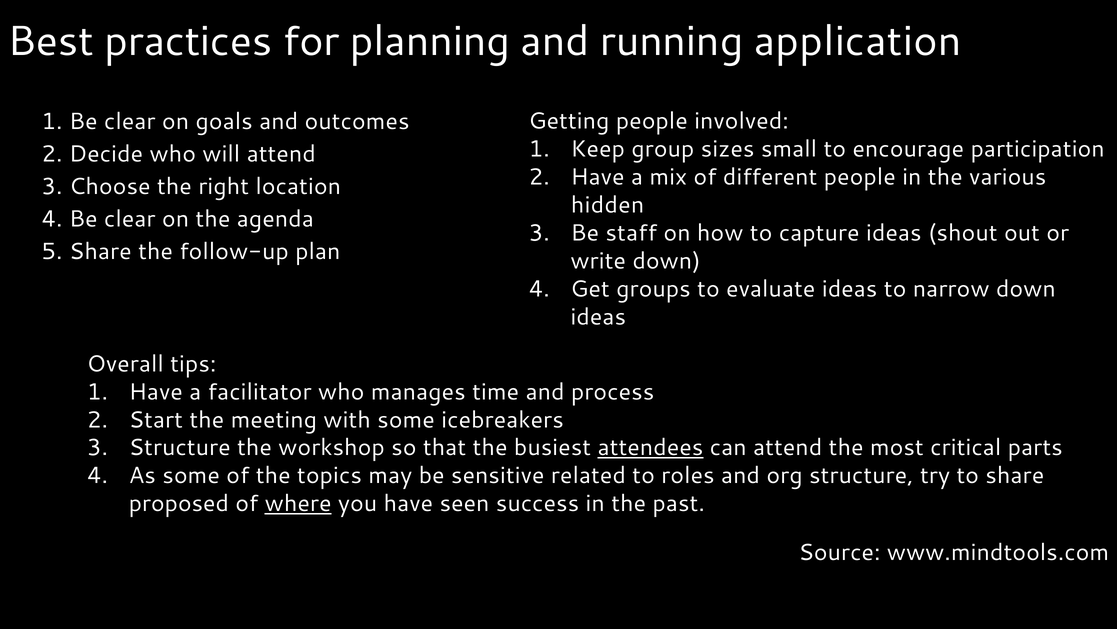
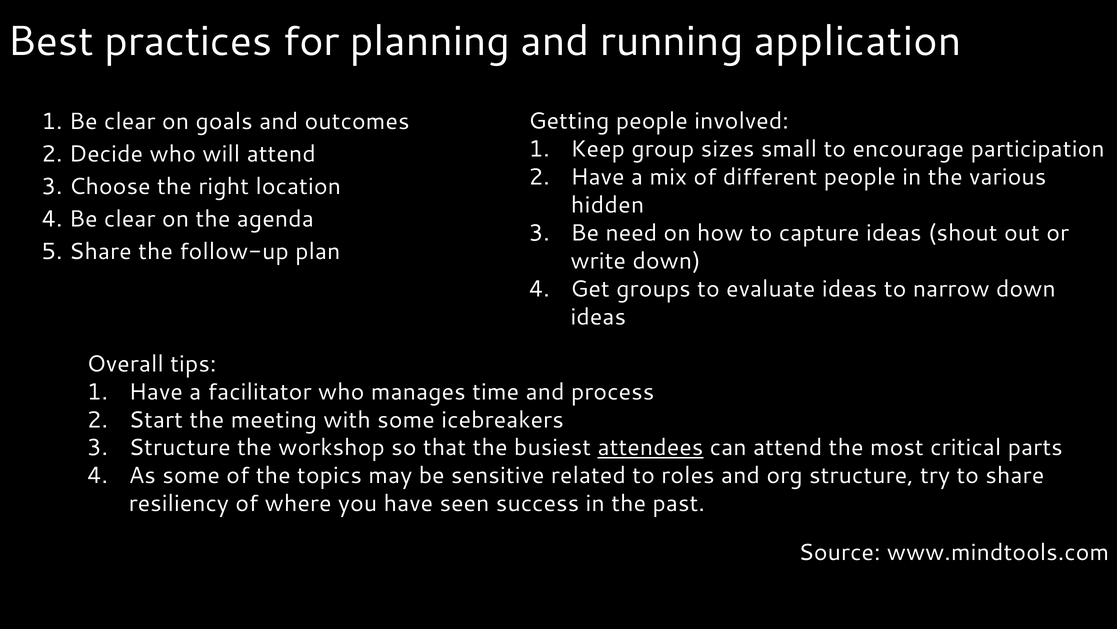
staff: staff -> need (631, 233)
proposed: proposed -> resiliency (179, 503)
where underline: present -> none (298, 503)
